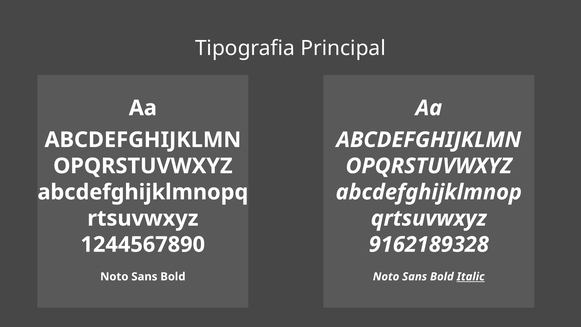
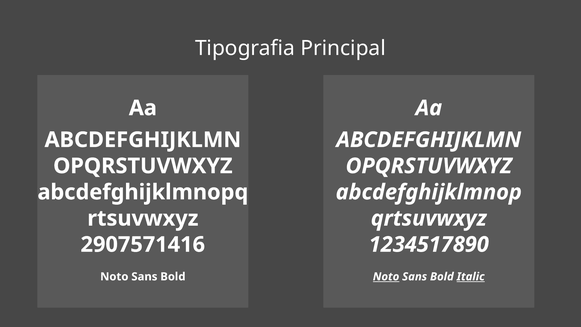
1244567890: 1244567890 -> 2907571416 (143, 244)
9162189328: 9162189328 -> 1234517890 (429, 244)
Noto underline: none -> present (386, 277)
